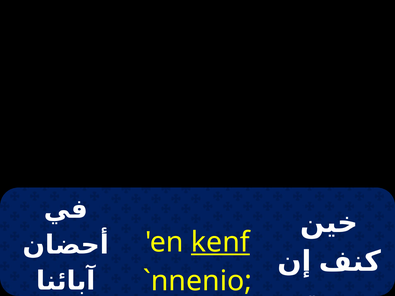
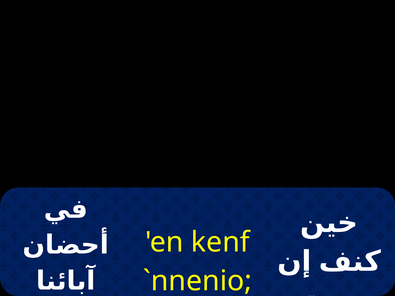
kenf underline: present -> none (220, 242)
